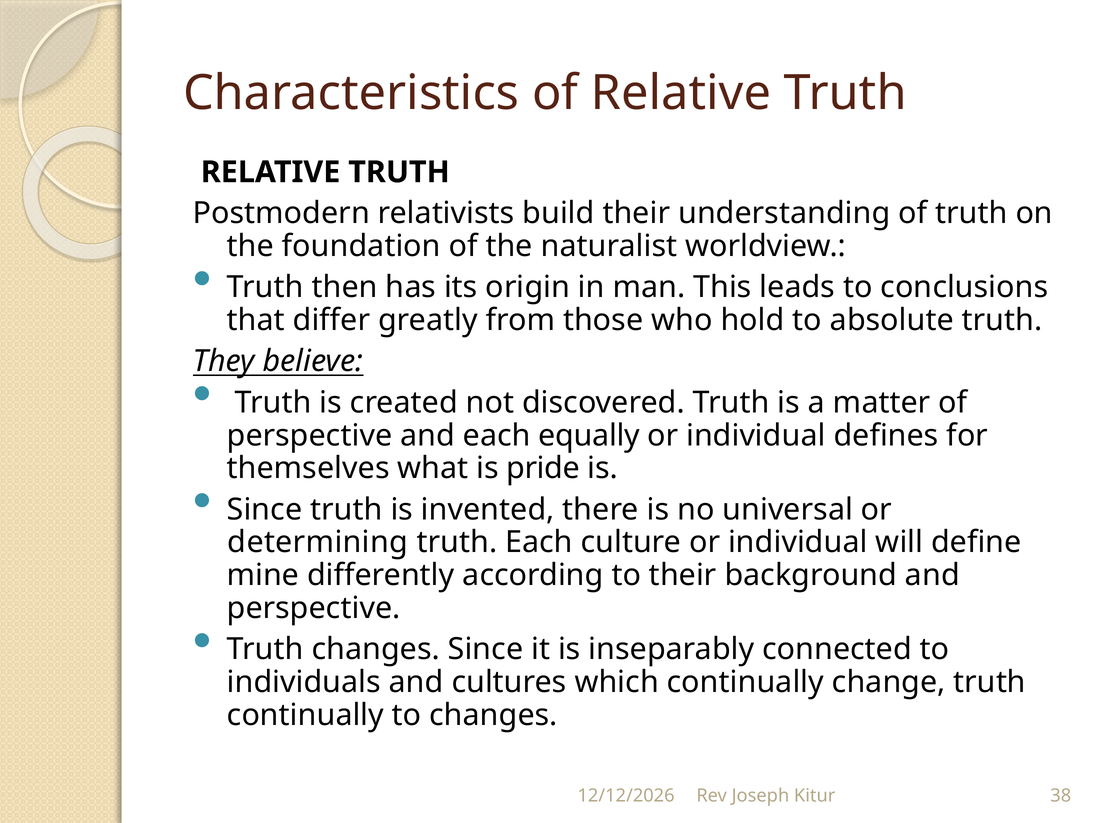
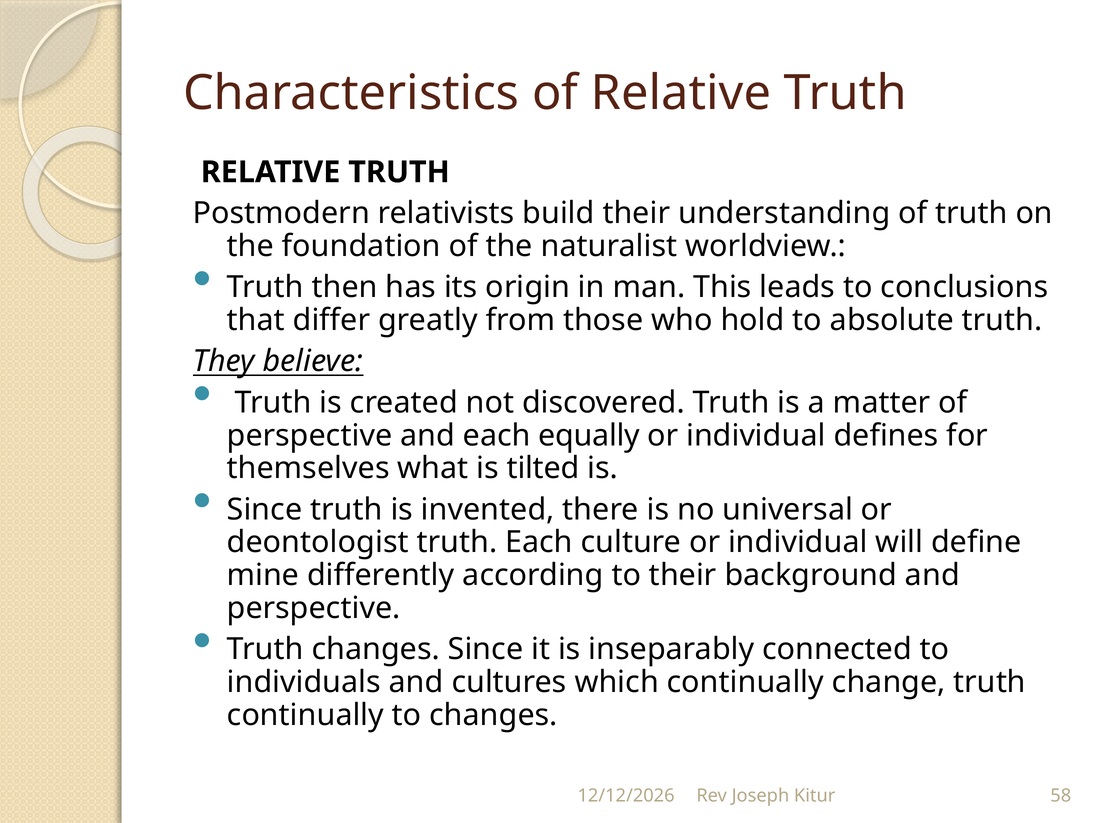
pride: pride -> tilted (543, 468)
determining: determining -> deontologist (318, 542)
38: 38 -> 58 (1061, 796)
